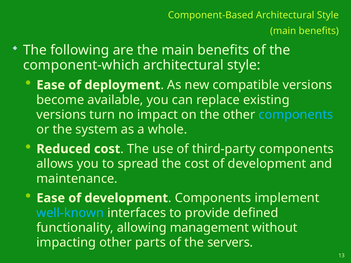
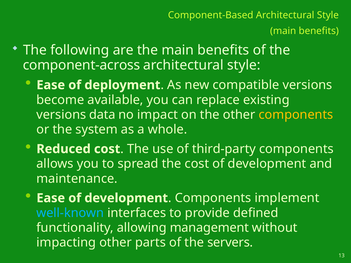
component-which: component-which -> component-across (81, 65)
turn: turn -> data (102, 115)
components colour: light blue -> yellow (296, 115)
